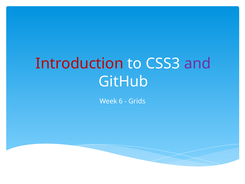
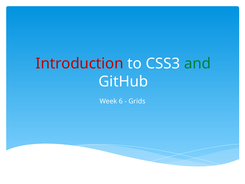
and colour: purple -> green (197, 63)
